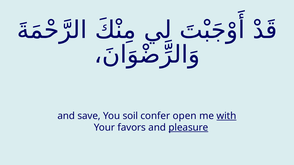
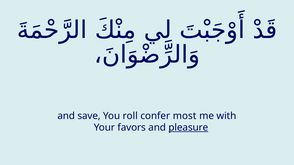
soil: soil -> roll (130, 116)
open: open -> most (185, 116)
with underline: present -> none (226, 116)
